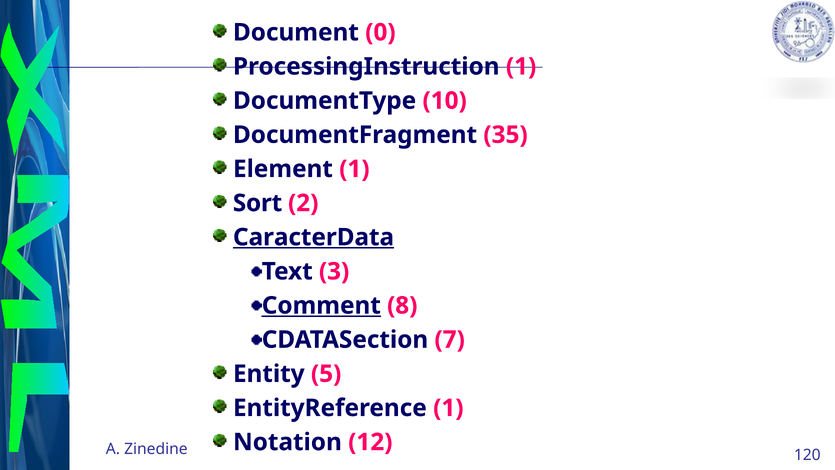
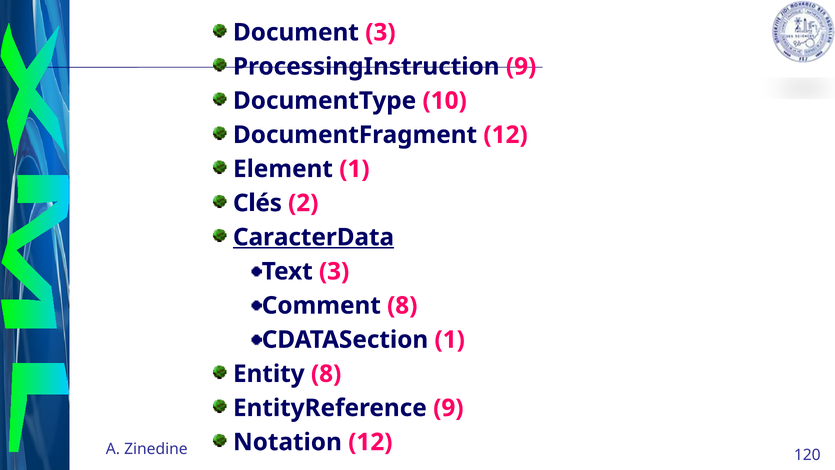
Document 0: 0 -> 3 (380, 32)
ProcessingInstruction 1: 1 -> 9 (521, 67)
DocumentFragment 35: 35 -> 12 (506, 135)
Sort: Sort -> Clés (257, 203)
Comment underline: present -> none (321, 305)
CDATASection 7: 7 -> 1 (450, 340)
Entity 5: 5 -> 8 (326, 374)
EntityReference 1: 1 -> 9 (448, 408)
